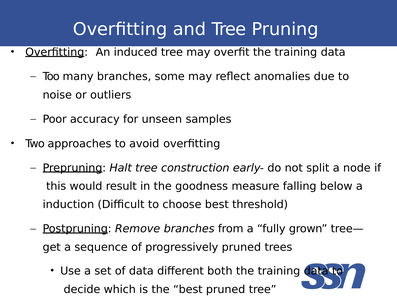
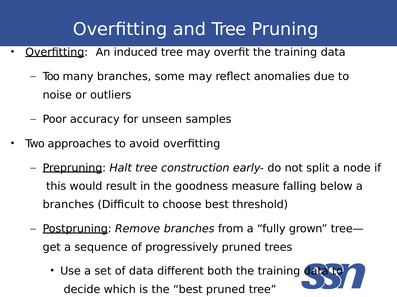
induction: induction -> branches (68, 205)
